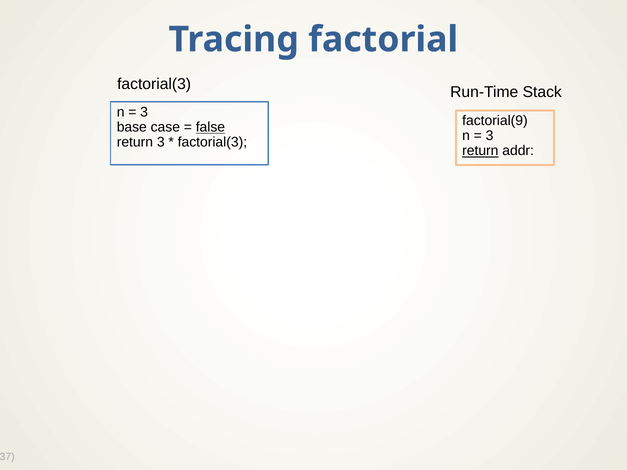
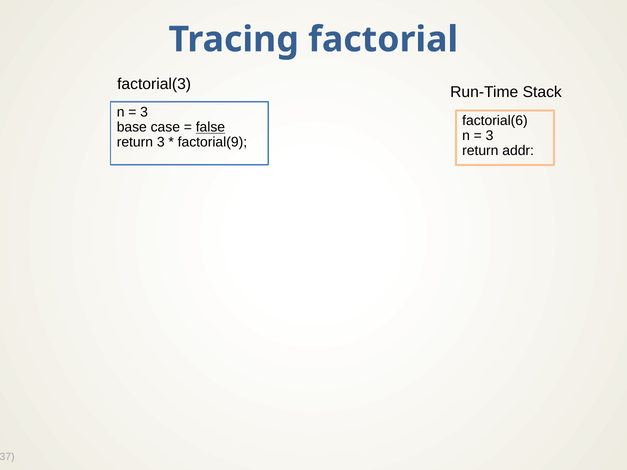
factorial(9: factorial(9 -> factorial(6 (495, 121)
factorial(3: factorial(3 -> factorial(9 (212, 142)
return underline: present -> none (480, 151)
